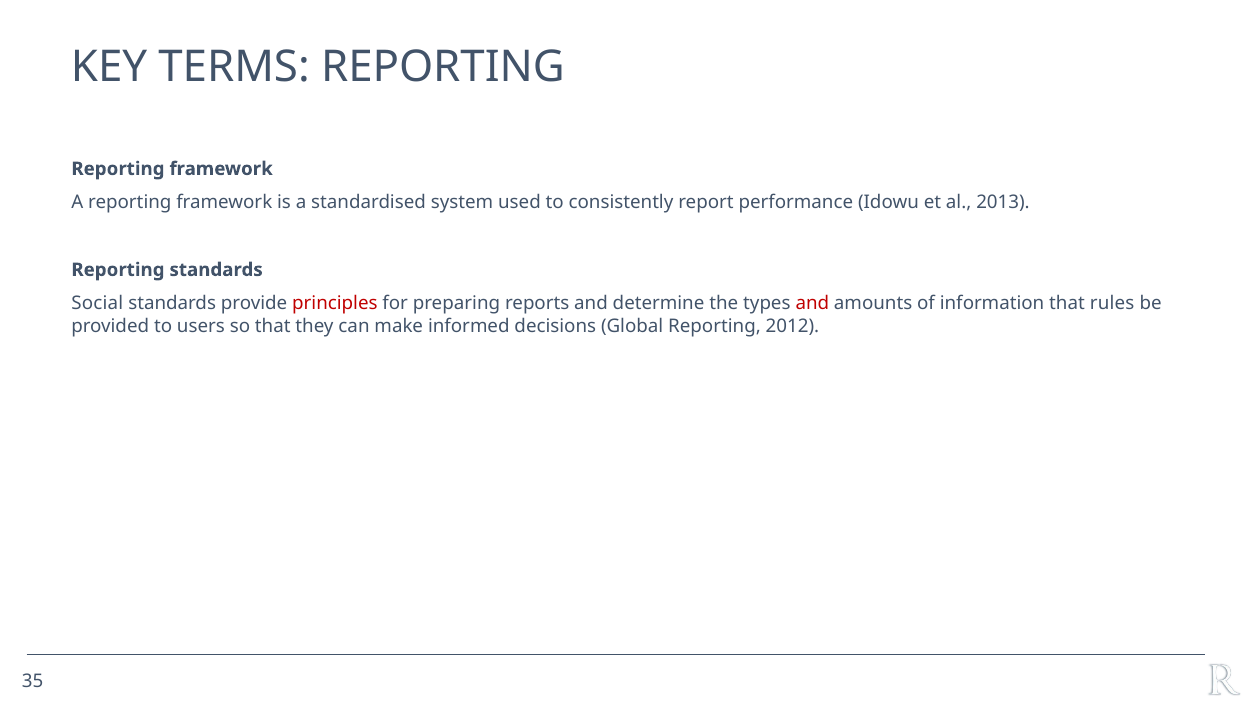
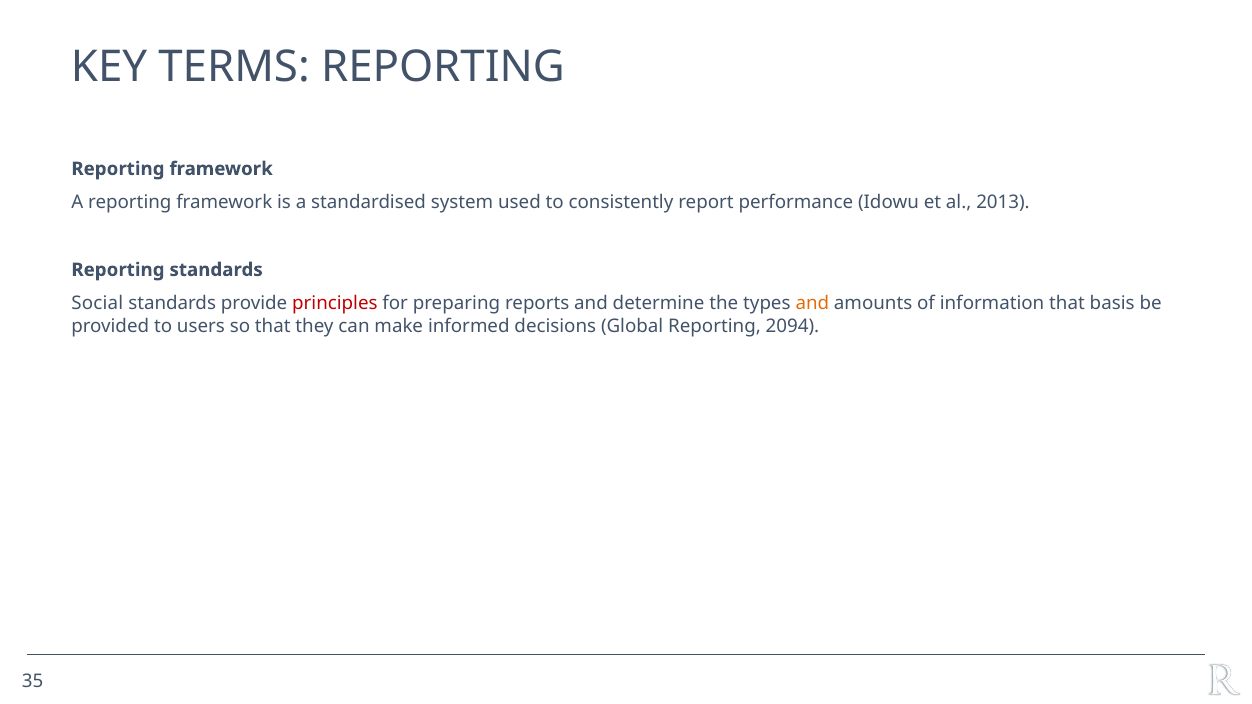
and colour: red -> orange (812, 304)
rules: rules -> basis (1112, 304)
2012: 2012 -> 2094 (792, 326)
